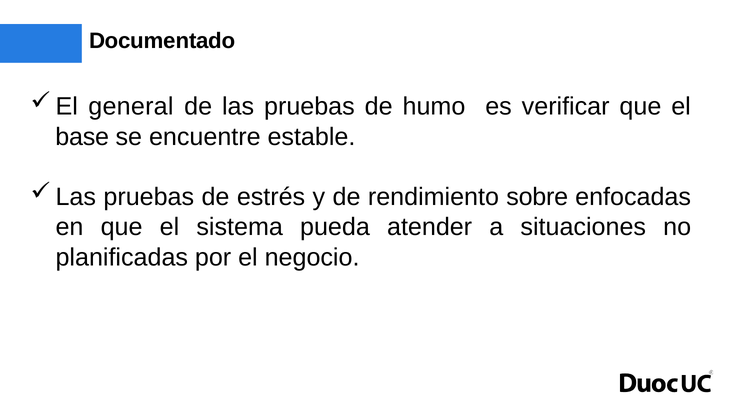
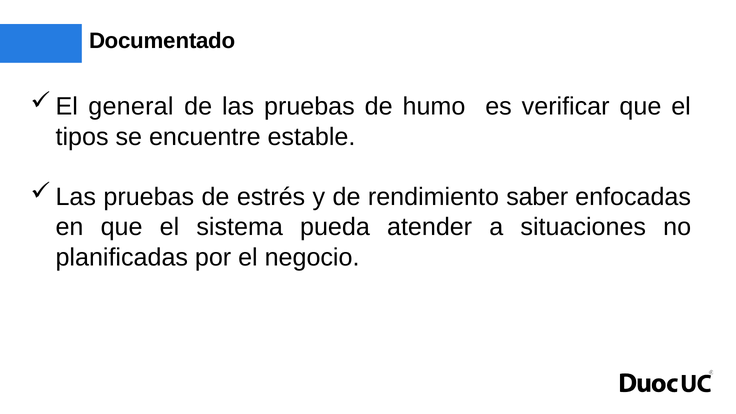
base: base -> tipos (82, 137)
sobre: sobre -> saber (537, 197)
